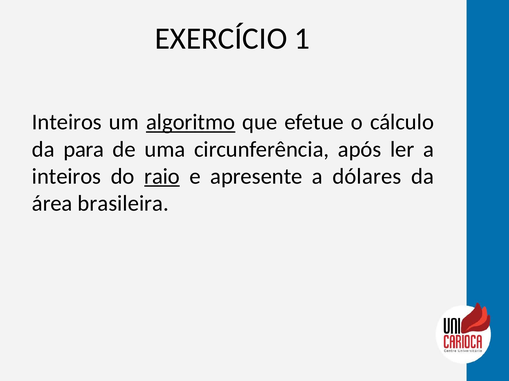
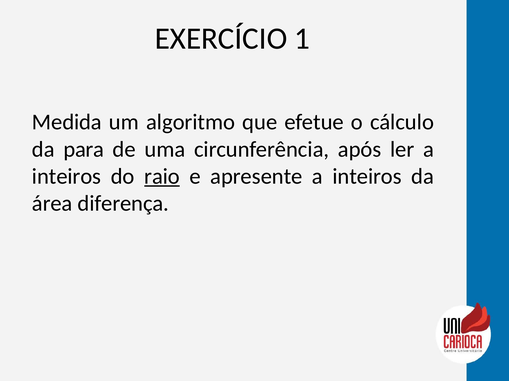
Inteiros: Inteiros -> Medida (67, 122)
algoritmo underline: present -> none (191, 122)
apresente a dólares: dólares -> inteiros (367, 177)
brasileira: brasileira -> diferença (123, 204)
